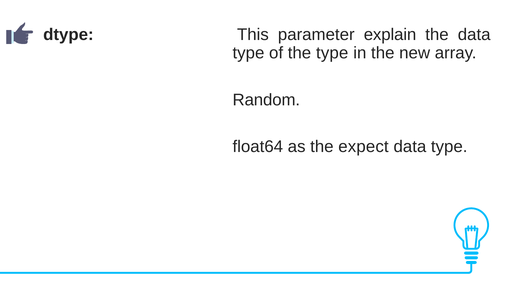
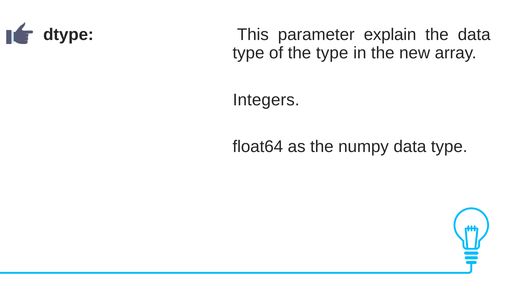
Random: Random -> Integers (266, 100)
expect: expect -> numpy (364, 147)
